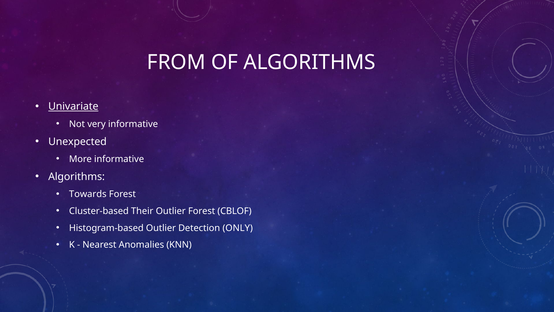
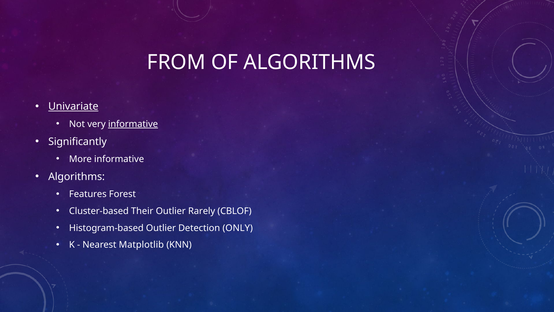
informative underline: none -> present (133, 124)
Unexpected: Unexpected -> Significantly (78, 141)
Towards: Towards -> Features (88, 194)
Outlier Forest: Forest -> Rarely (202, 211)
Anomalies: Anomalies -> Matplotlib (141, 245)
